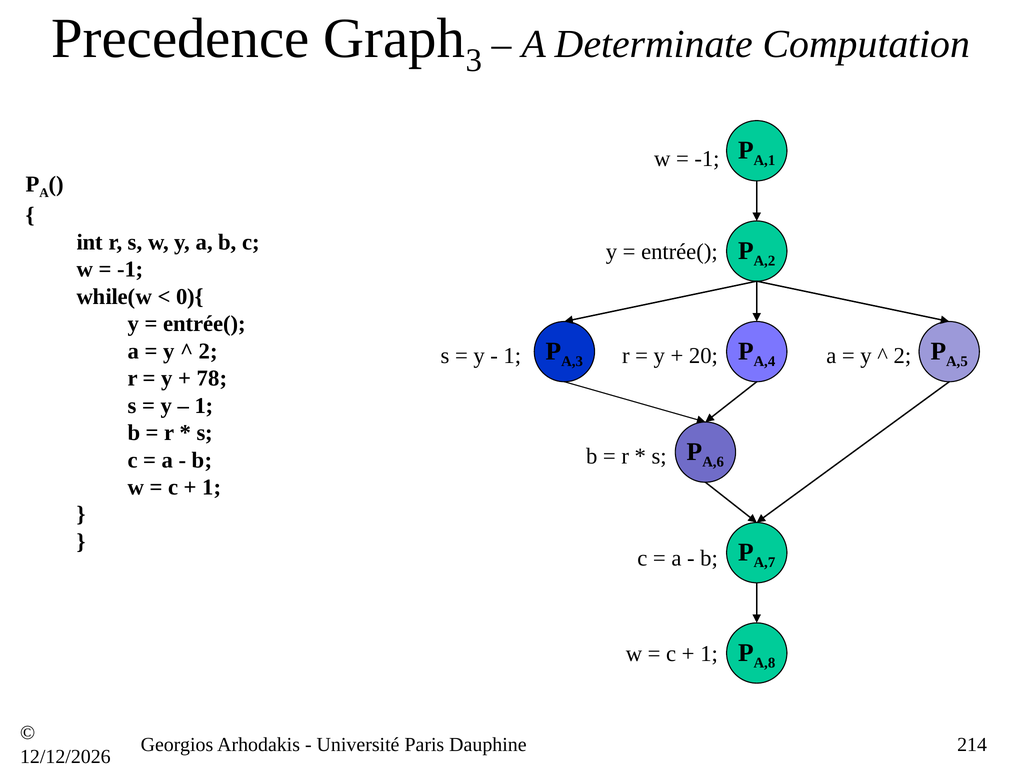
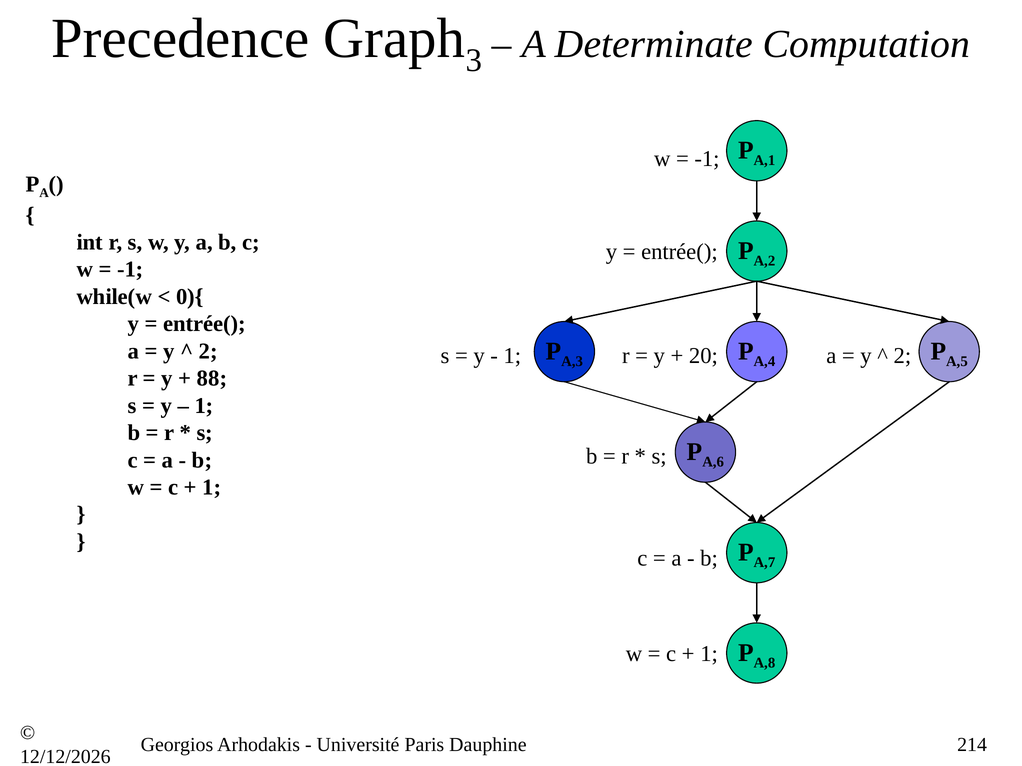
78: 78 -> 88 (212, 379)
